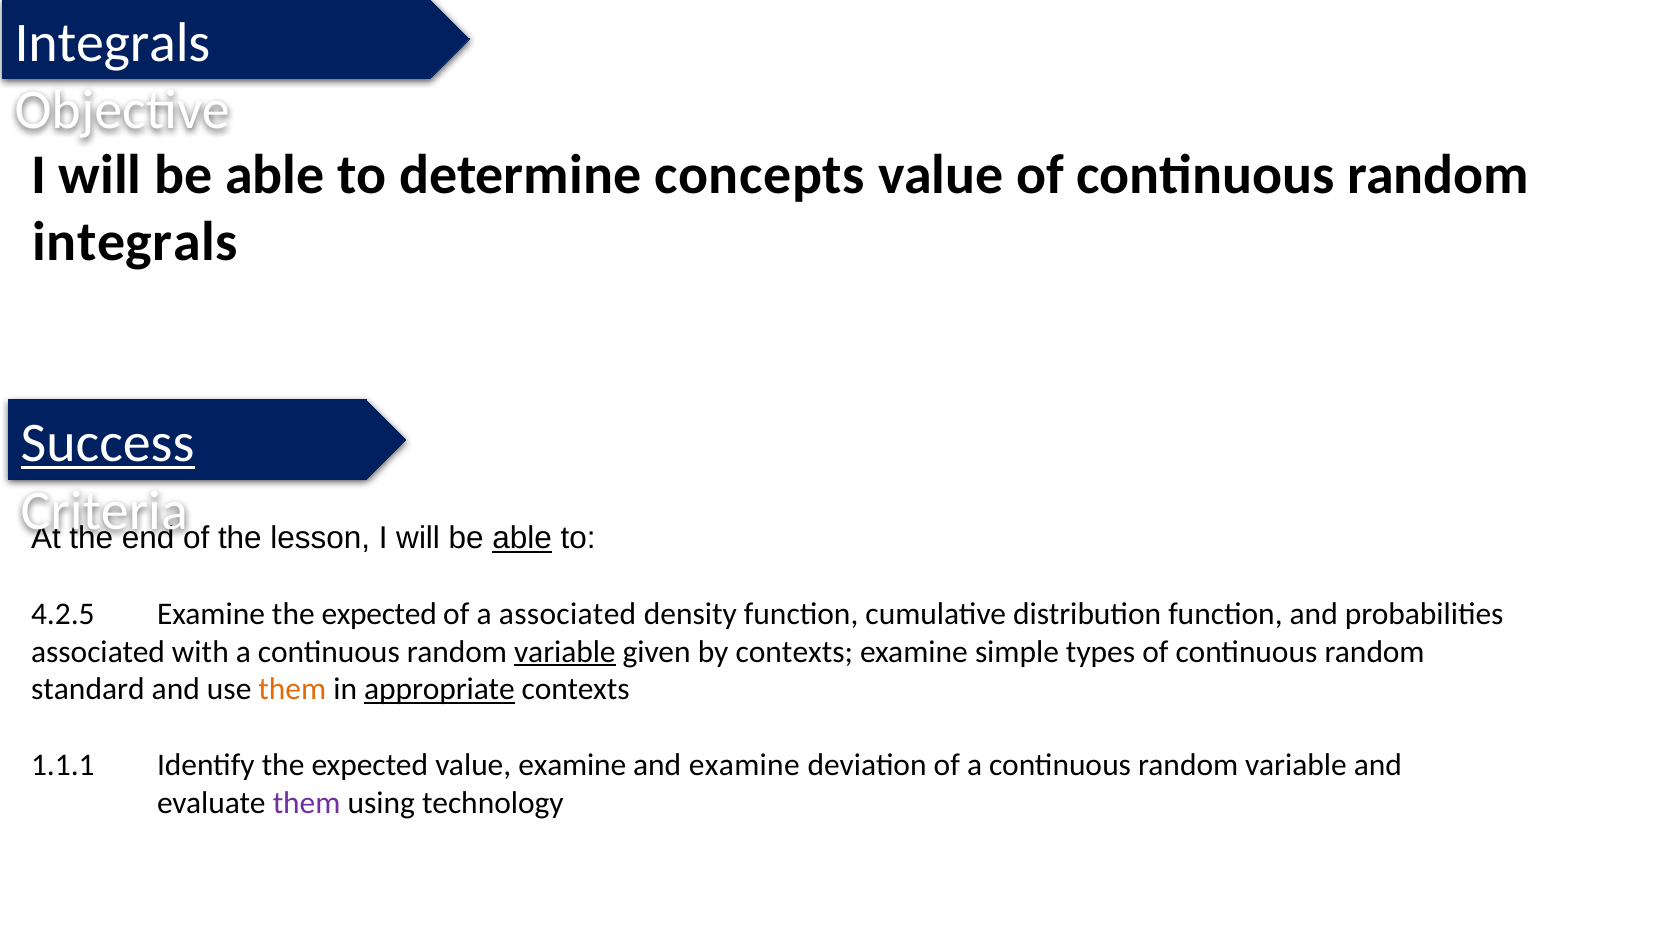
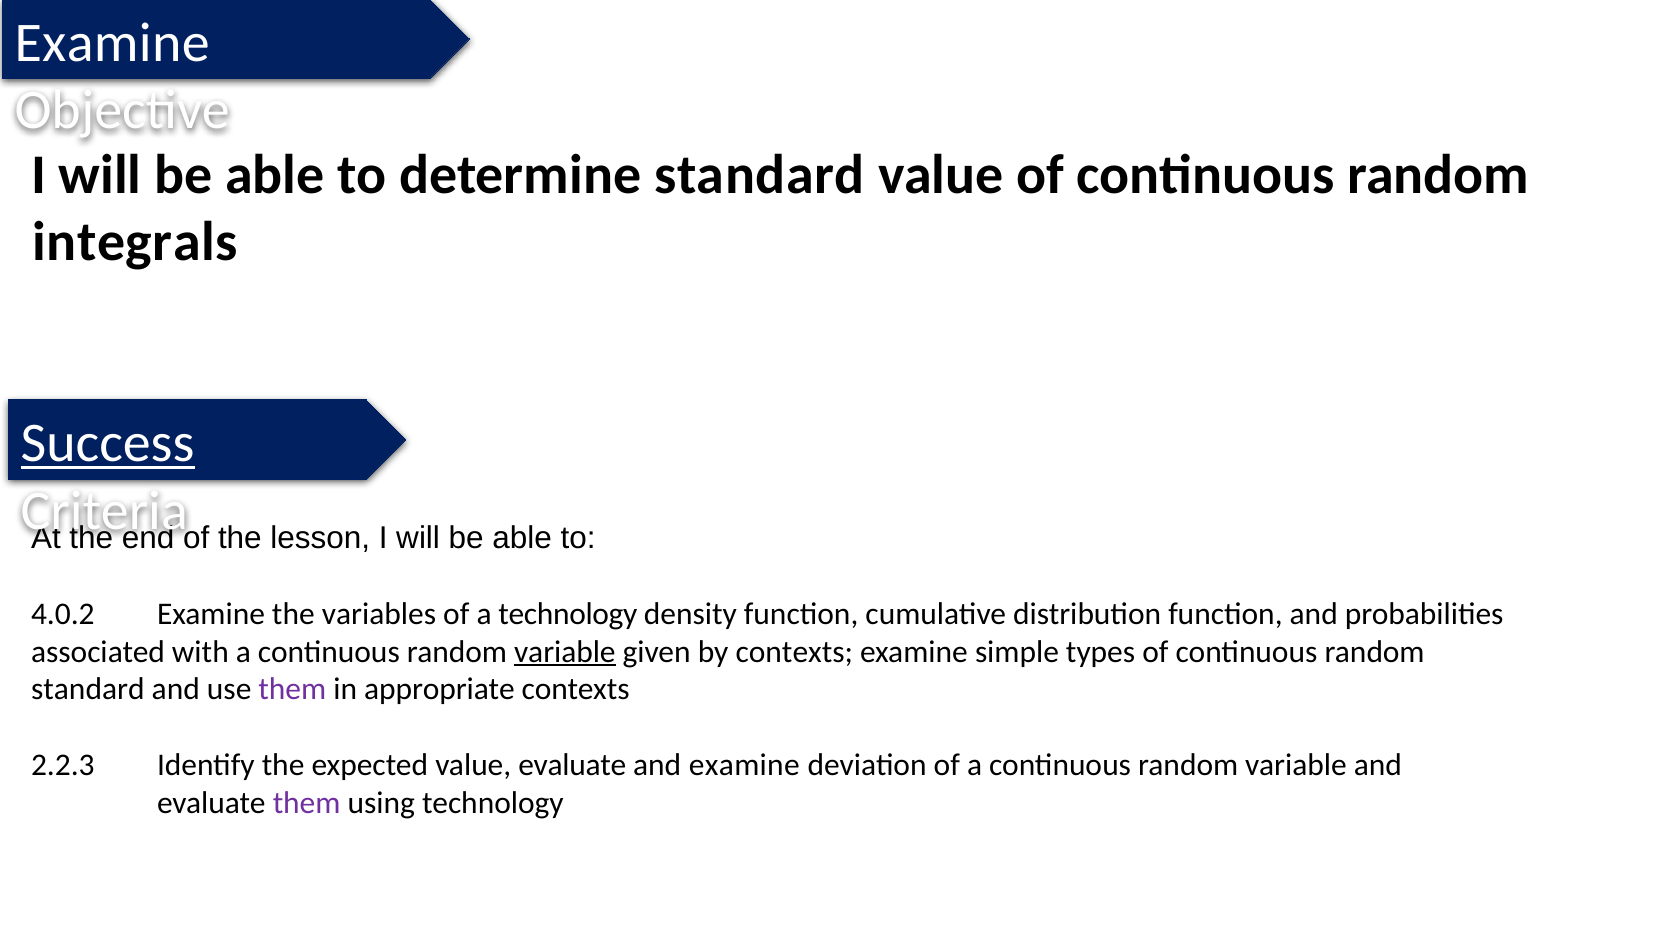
Integrals: Integrals -> Examine (112, 43)
determine concepts: concepts -> standard (760, 175)
able underline: present -> none (522, 539)
4.2.5: 4.2.5 -> 4.0.2 (63, 614)
Examine the expected: expected -> variables (379, 614)
a associated: associated -> technology (568, 614)
them colour: orange -> purple (292, 690)
appropriate underline: present -> none (440, 690)
1.1.1: 1.1.1 -> 2.2.3 (63, 765)
value examine: examine -> evaluate (572, 765)
